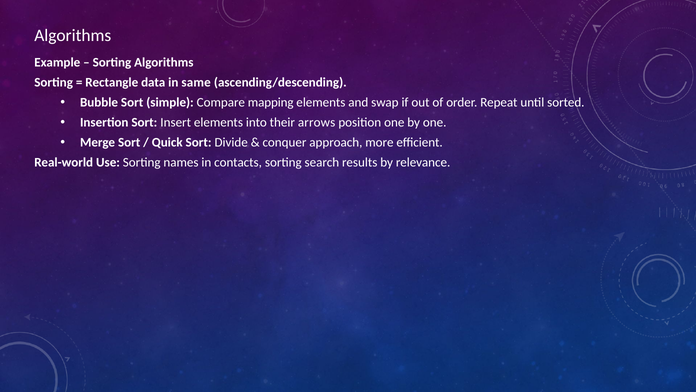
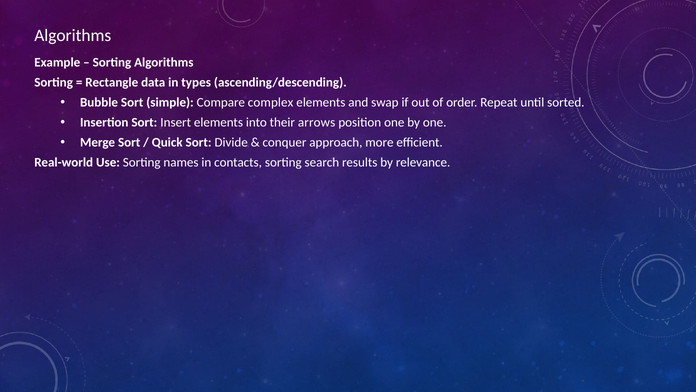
same: same -> types (196, 82)
mapping: mapping -> complex (271, 102)
